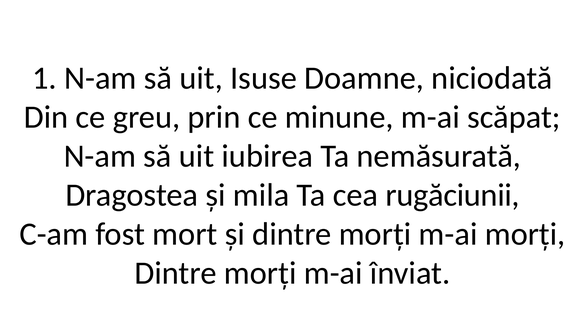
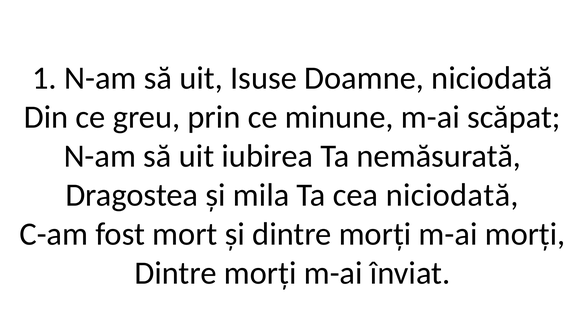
cea rugăciunii: rugăciunii -> niciodată (452, 195)
